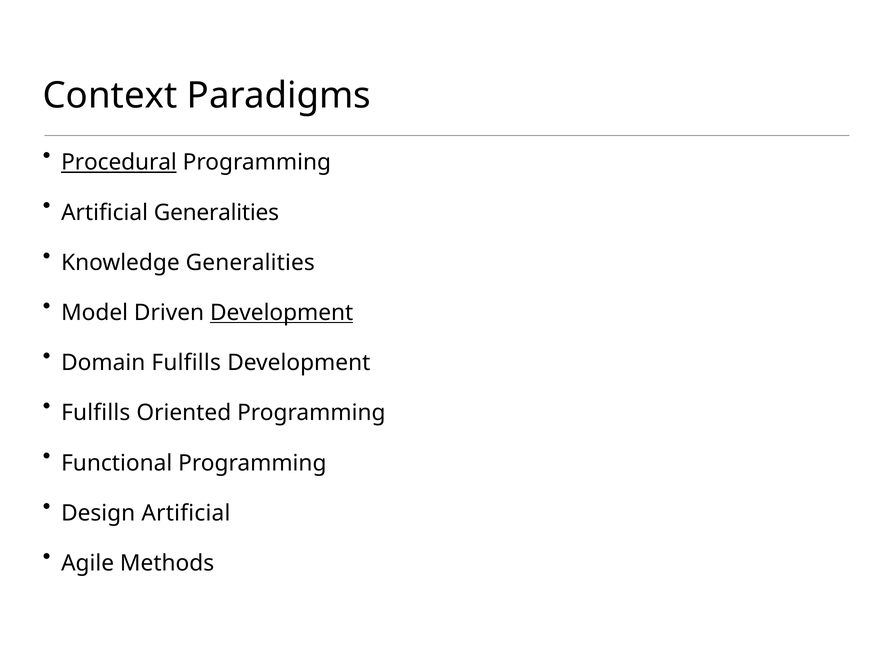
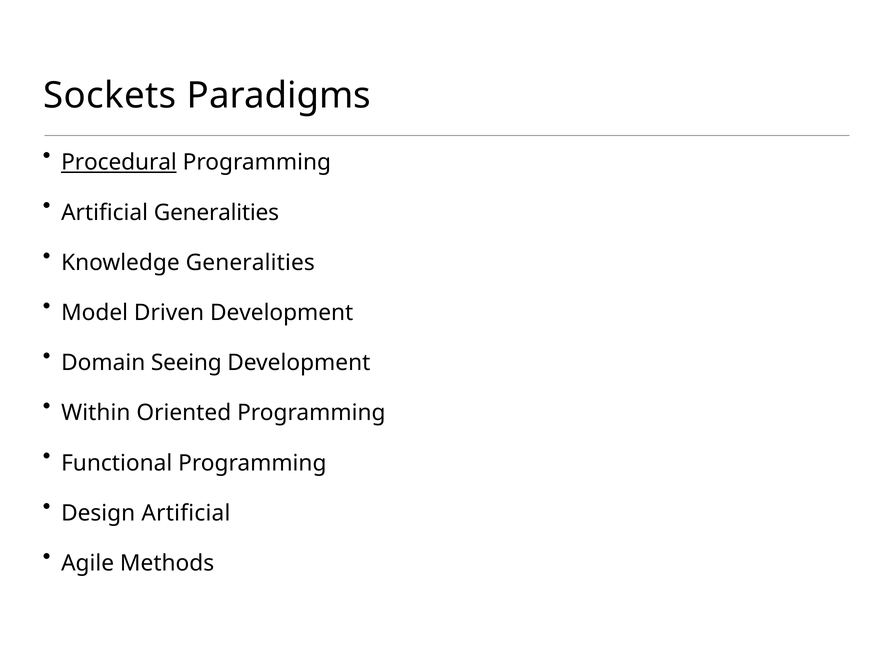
Context: Context -> Sockets (110, 96)
Development underline: present -> none (282, 313)
Domain Fulfills: Fulfills -> Seeing (186, 363)
Fulfills: Fulfills -> Within (96, 413)
